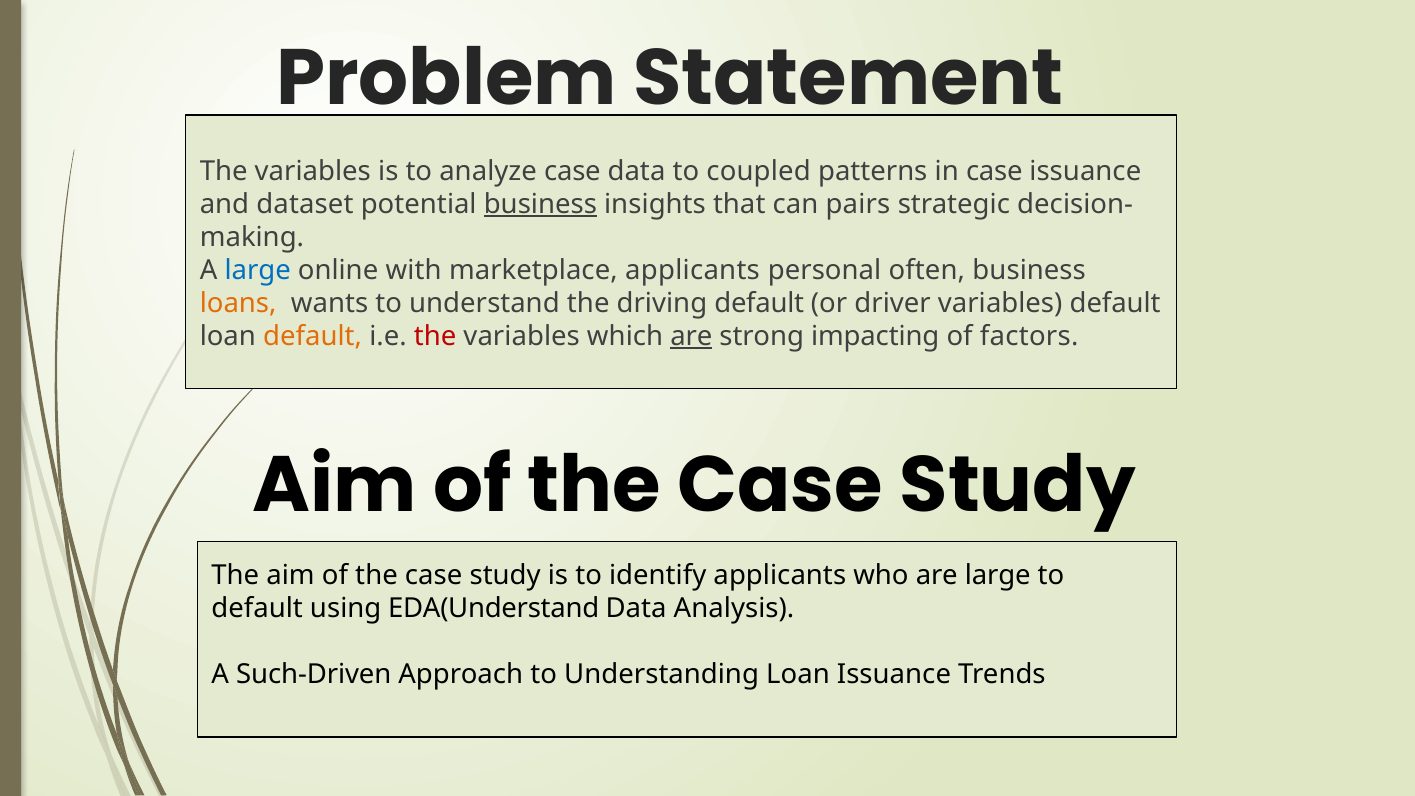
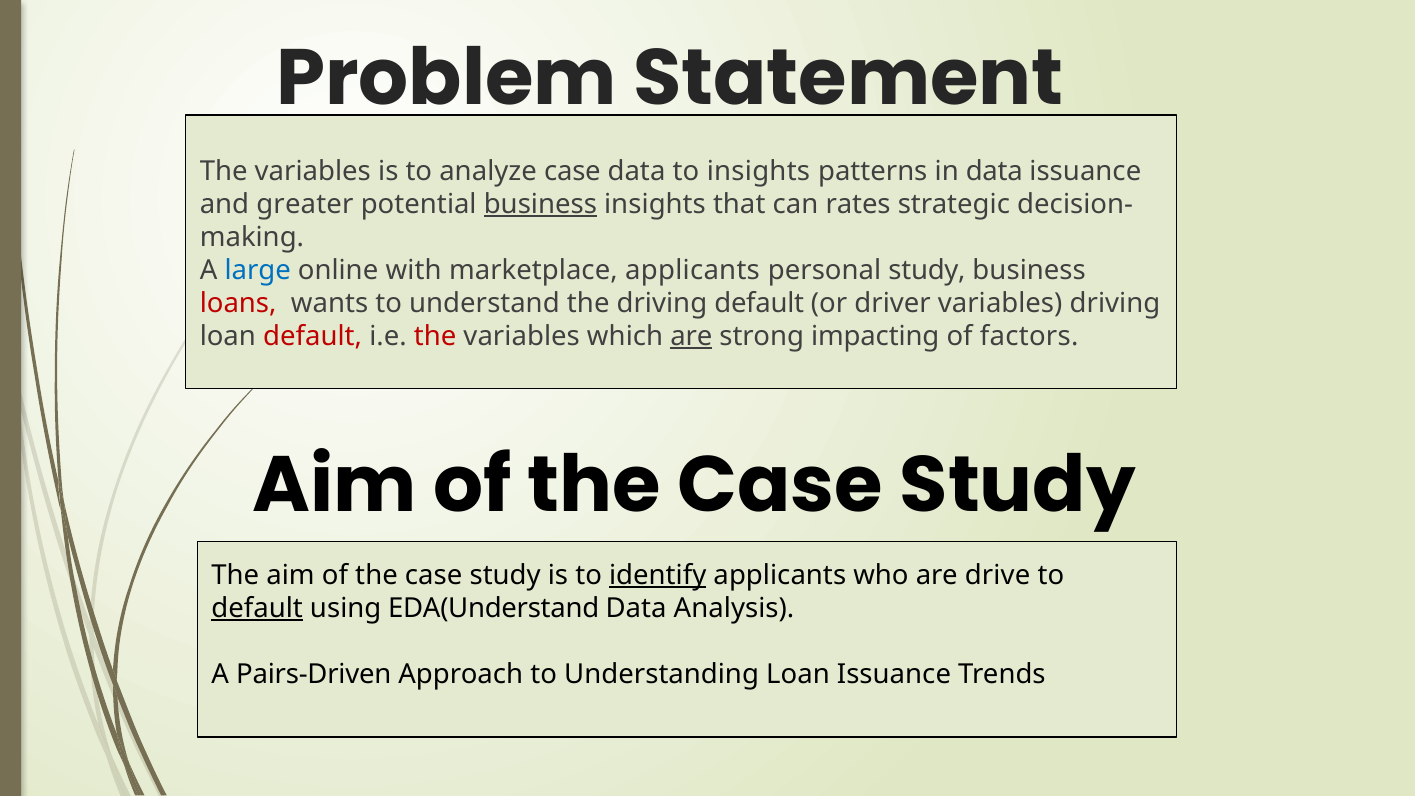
to coupled: coupled -> insights (758, 171)
in case: case -> data (994, 171)
dataset: dataset -> greater (305, 204)
pairs: pairs -> rates (858, 204)
personal often: often -> study (927, 270)
loans colour: orange -> red (238, 303)
variables default: default -> driving (1115, 303)
default colour: orange -> red (313, 336)
identify underline: none -> present (658, 575)
are large: large -> drive (998, 575)
default underline: none -> present (257, 608)
Such-Driven: Such-Driven -> Pairs-Driven (314, 674)
